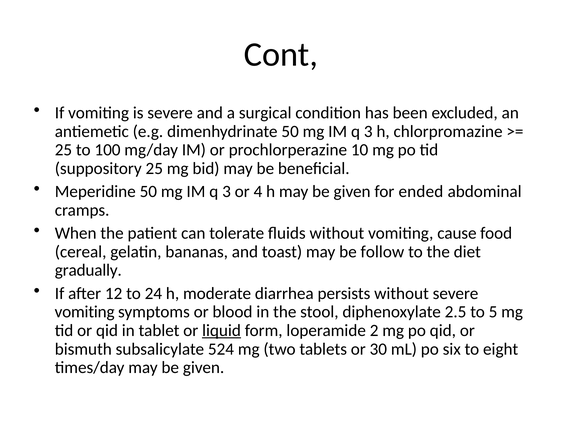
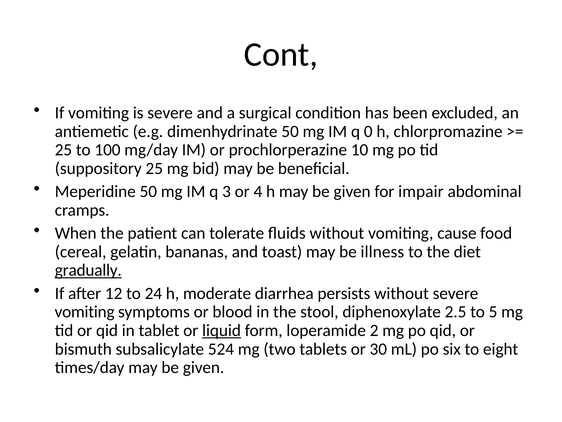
3: 3 -> 0 (368, 131)
ended: ended -> impair (421, 191)
follow: follow -> illness (382, 251)
gradually underline: none -> present (88, 270)
